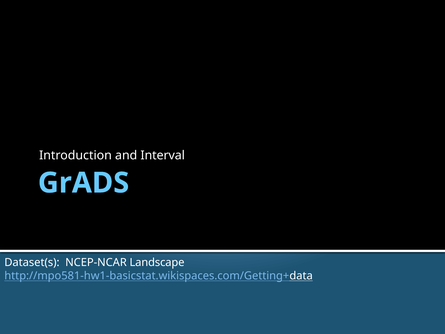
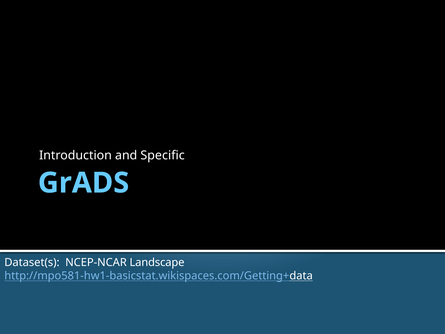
Interval: Interval -> Specific (163, 155)
